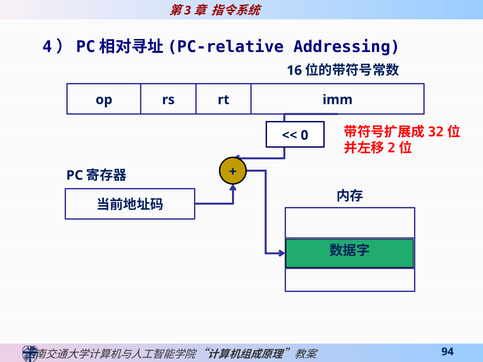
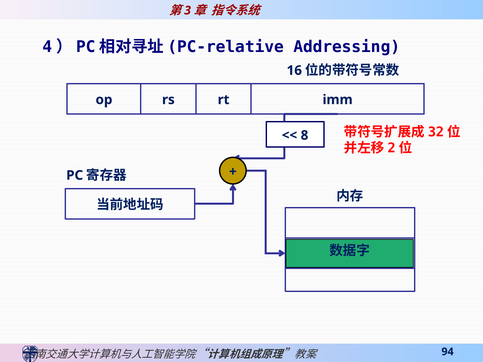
0: 0 -> 8 (305, 135)
